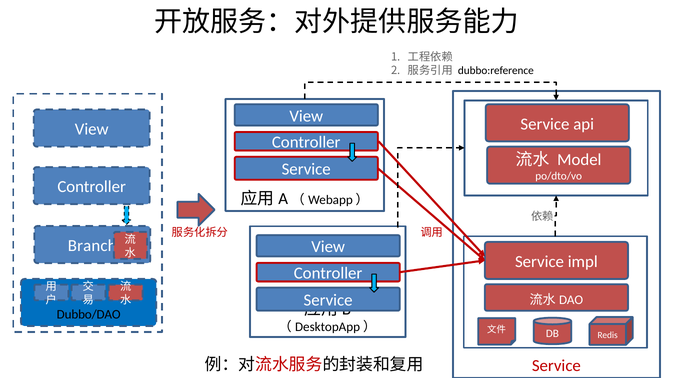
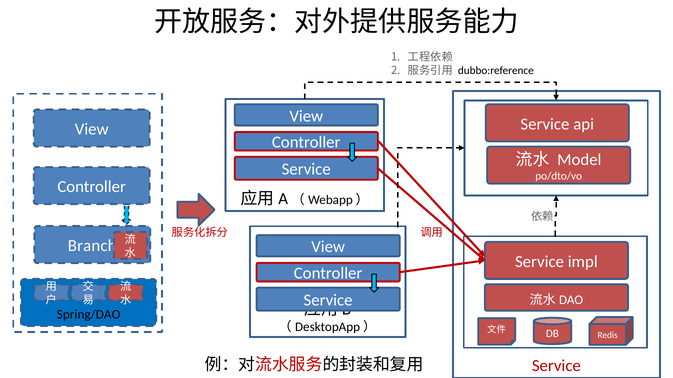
Dubbo/DAO: Dubbo/DAO -> Spring/DAO (89, 315)
